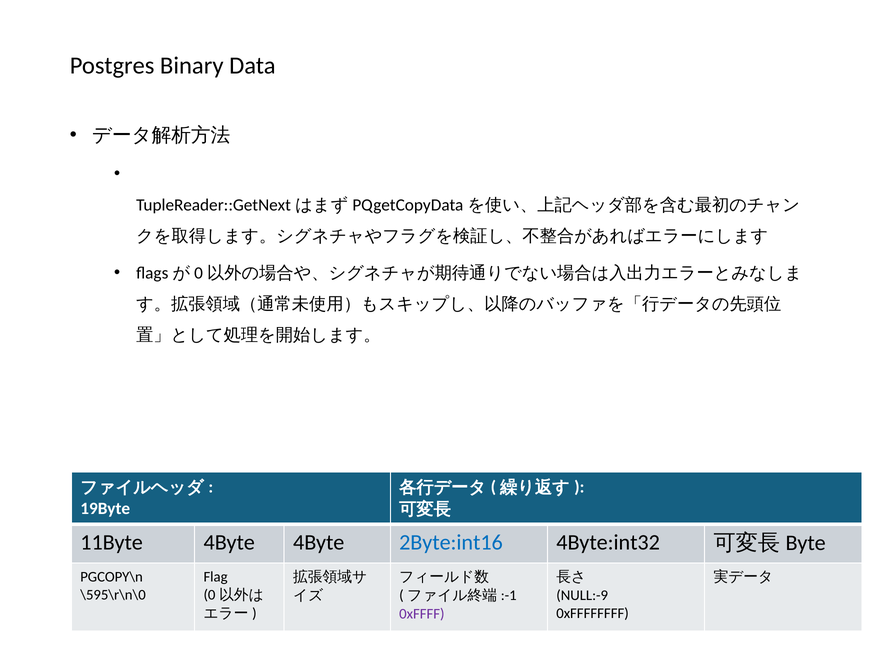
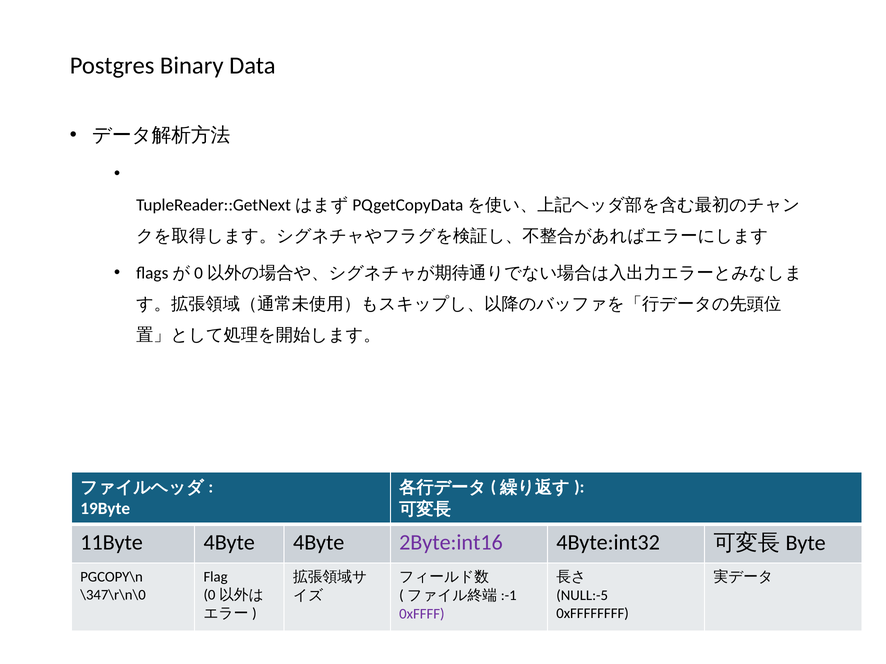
2Byte:int16 colour: blue -> purple (451, 543)
\595\r\n\0: \595\r\n\0 -> \347\r\n\0 (113, 595)
NULL:-9: NULL:-9 -> NULL:-5 (582, 596)
